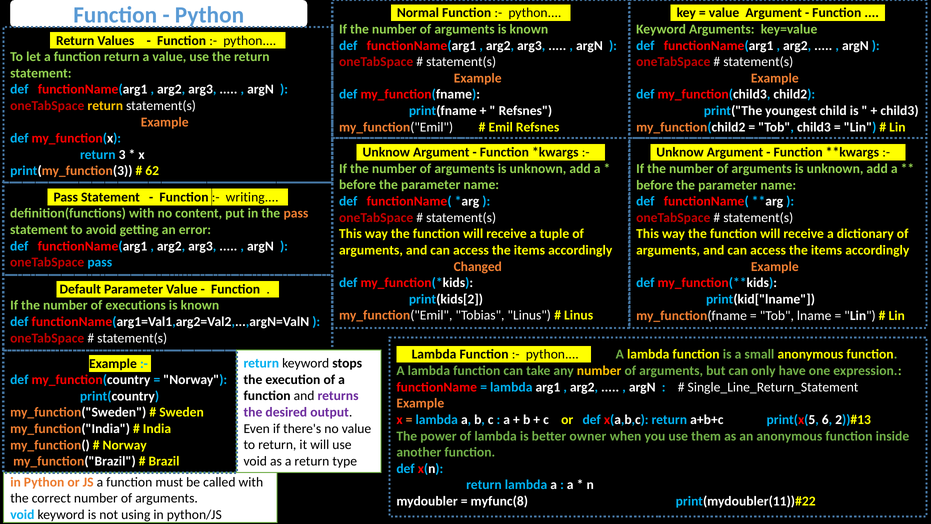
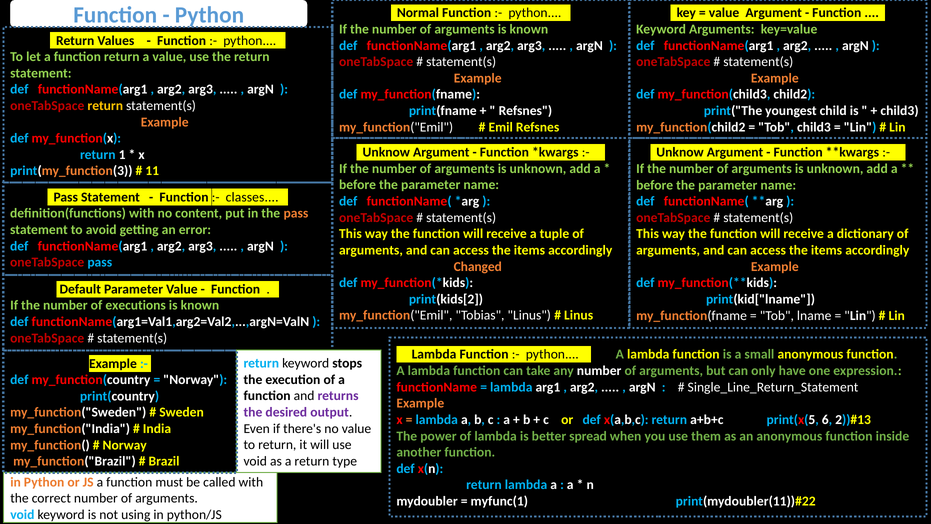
3: 3 -> 1 (122, 155)
62: 62 -> 11 (152, 171)
writing: writing -> classes (252, 197)
number colour: yellow -> white (599, 371)
owner: owner -> spread (588, 436)
myfunc(8: myfunc(8 -> myfunc(1 (499, 501)
